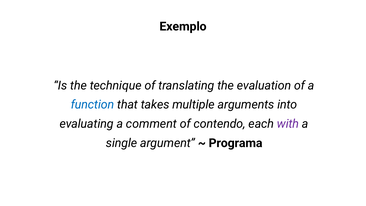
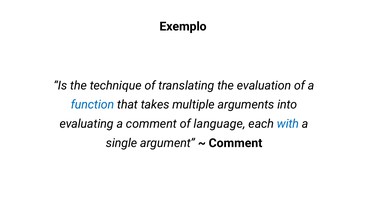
contendo: contendo -> language (220, 124)
with colour: purple -> blue (288, 124)
Programa: Programa -> Comment (235, 143)
